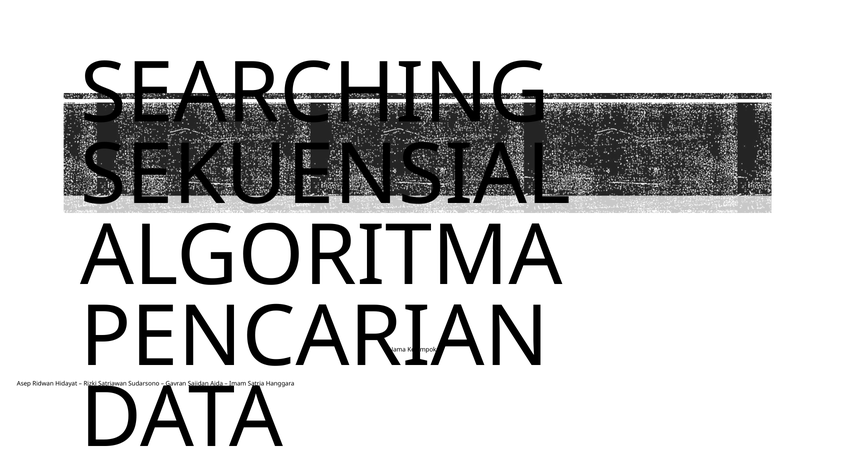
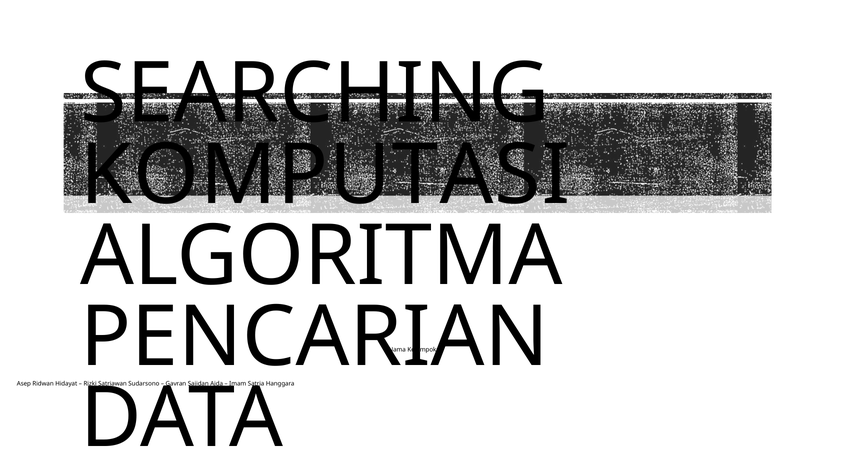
SEKUENSIAL: SEKUENSIAL -> KOMPUTASI (325, 175)
